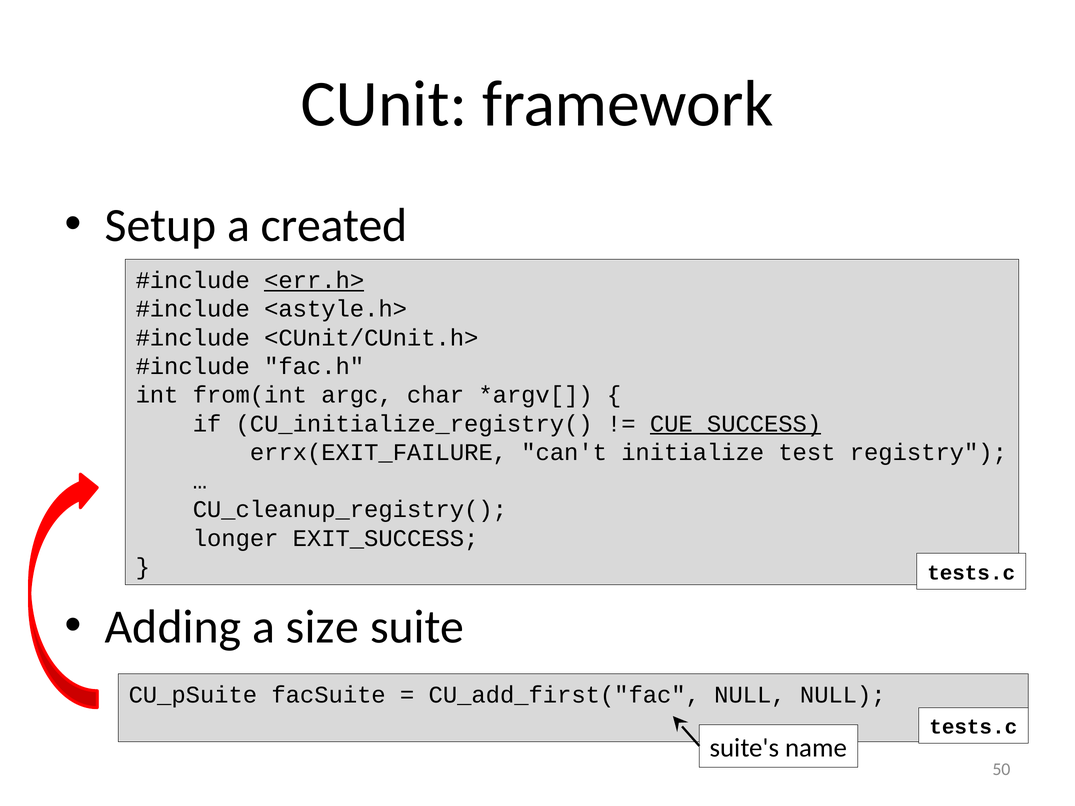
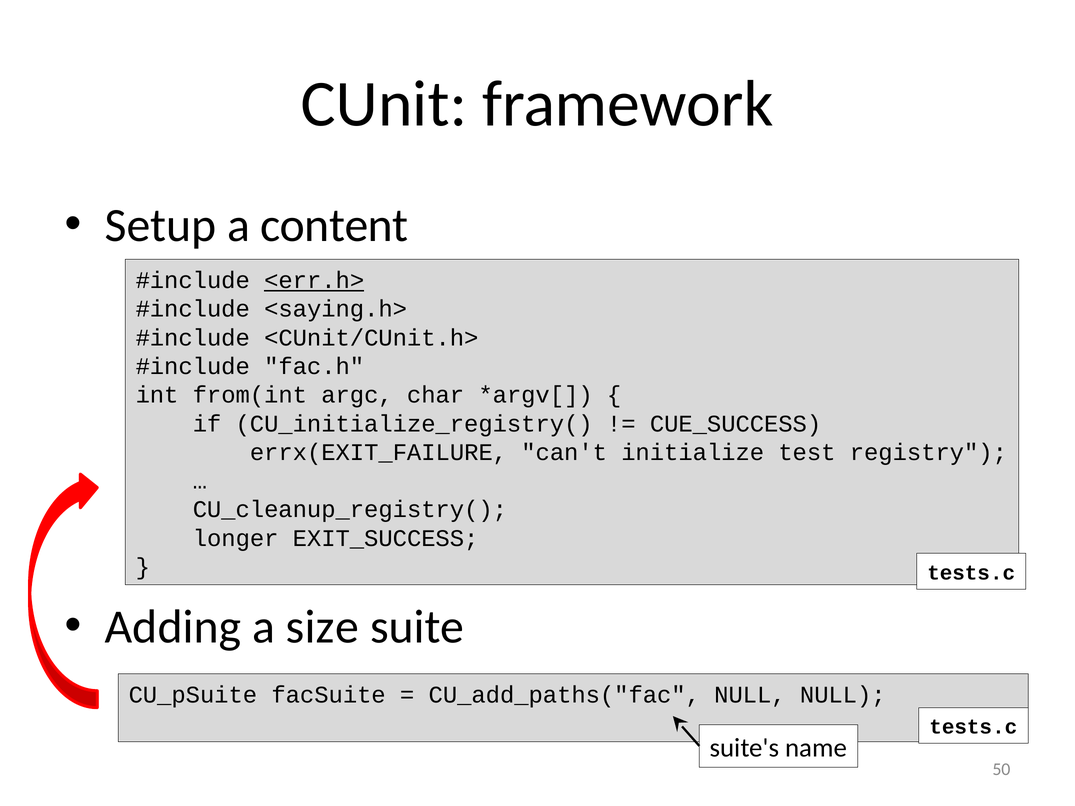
created: created -> content (334, 226)
<astyle.h>: <astyle.h> -> <saying.h> (336, 309)
CUE_SUCCESS underline: present -> none (736, 424)
CU_add_first("fac: CU_add_first("fac -> CU_add_paths("fac (564, 695)
